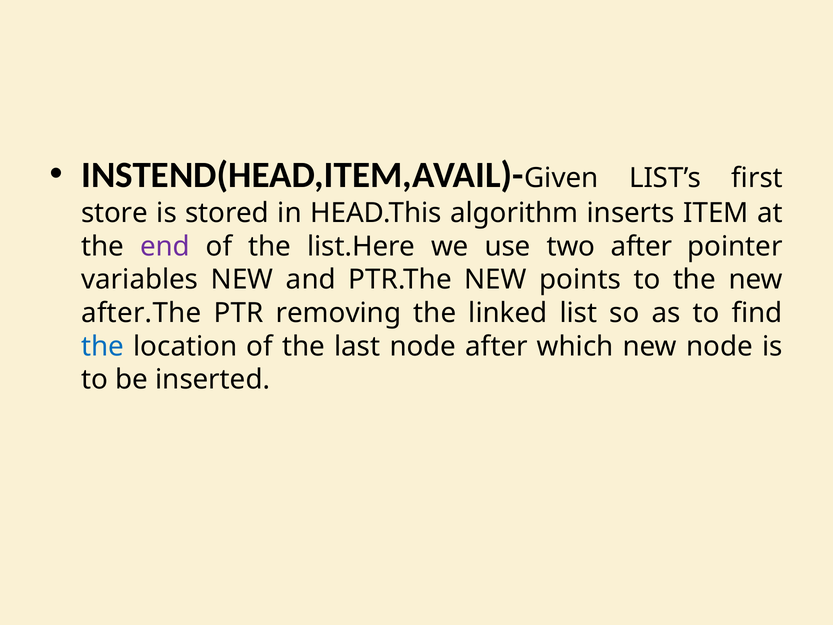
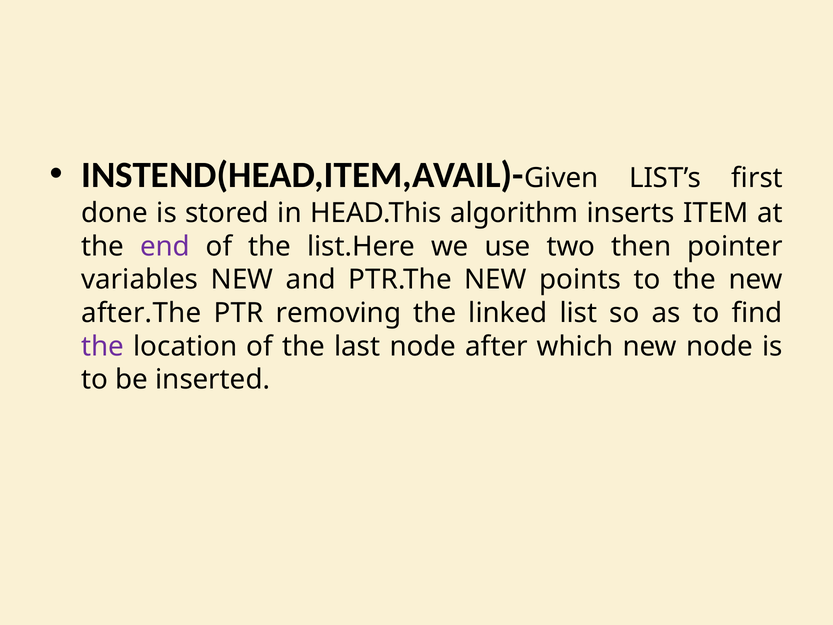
store: store -> done (115, 213)
two after: after -> then (641, 246)
the colour: blue -> purple (103, 346)
